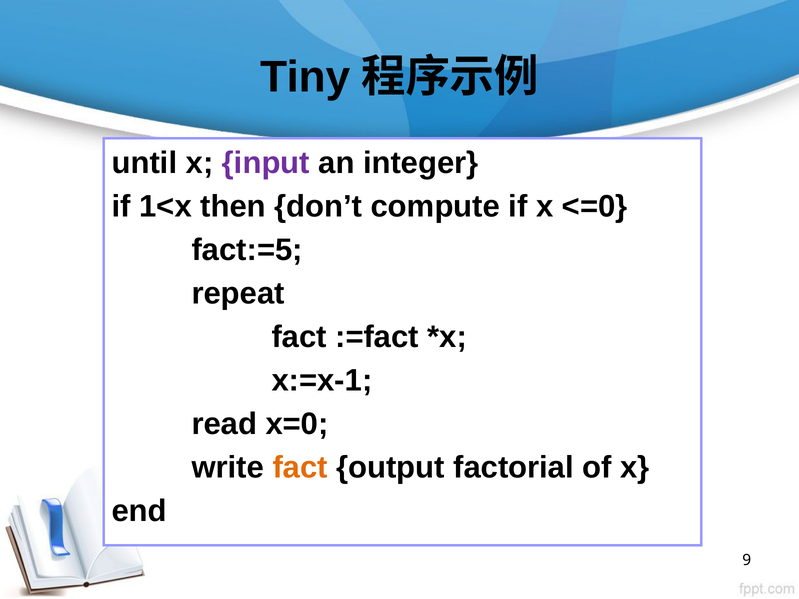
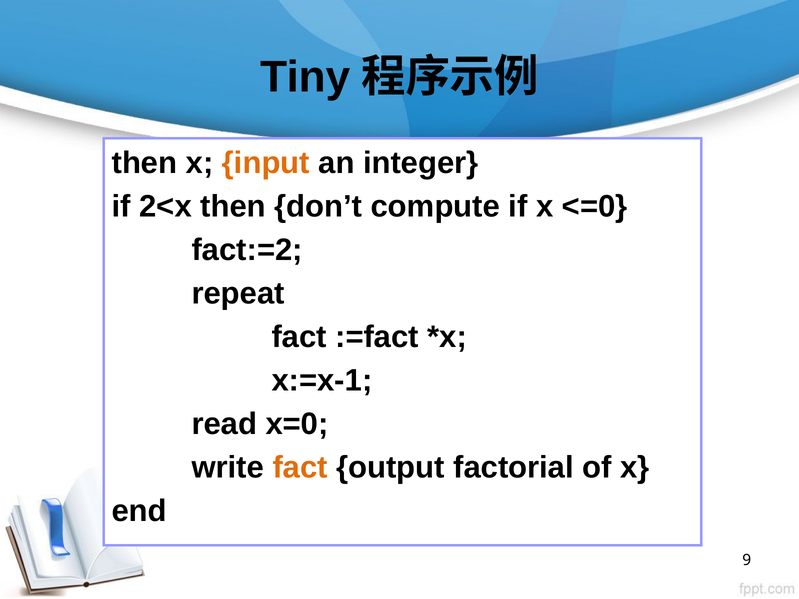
until: until -> then (144, 163)
input colour: purple -> orange (266, 163)
1<x: 1<x -> 2<x (166, 207)
fact:=5: fact:=5 -> fact:=2 (247, 250)
